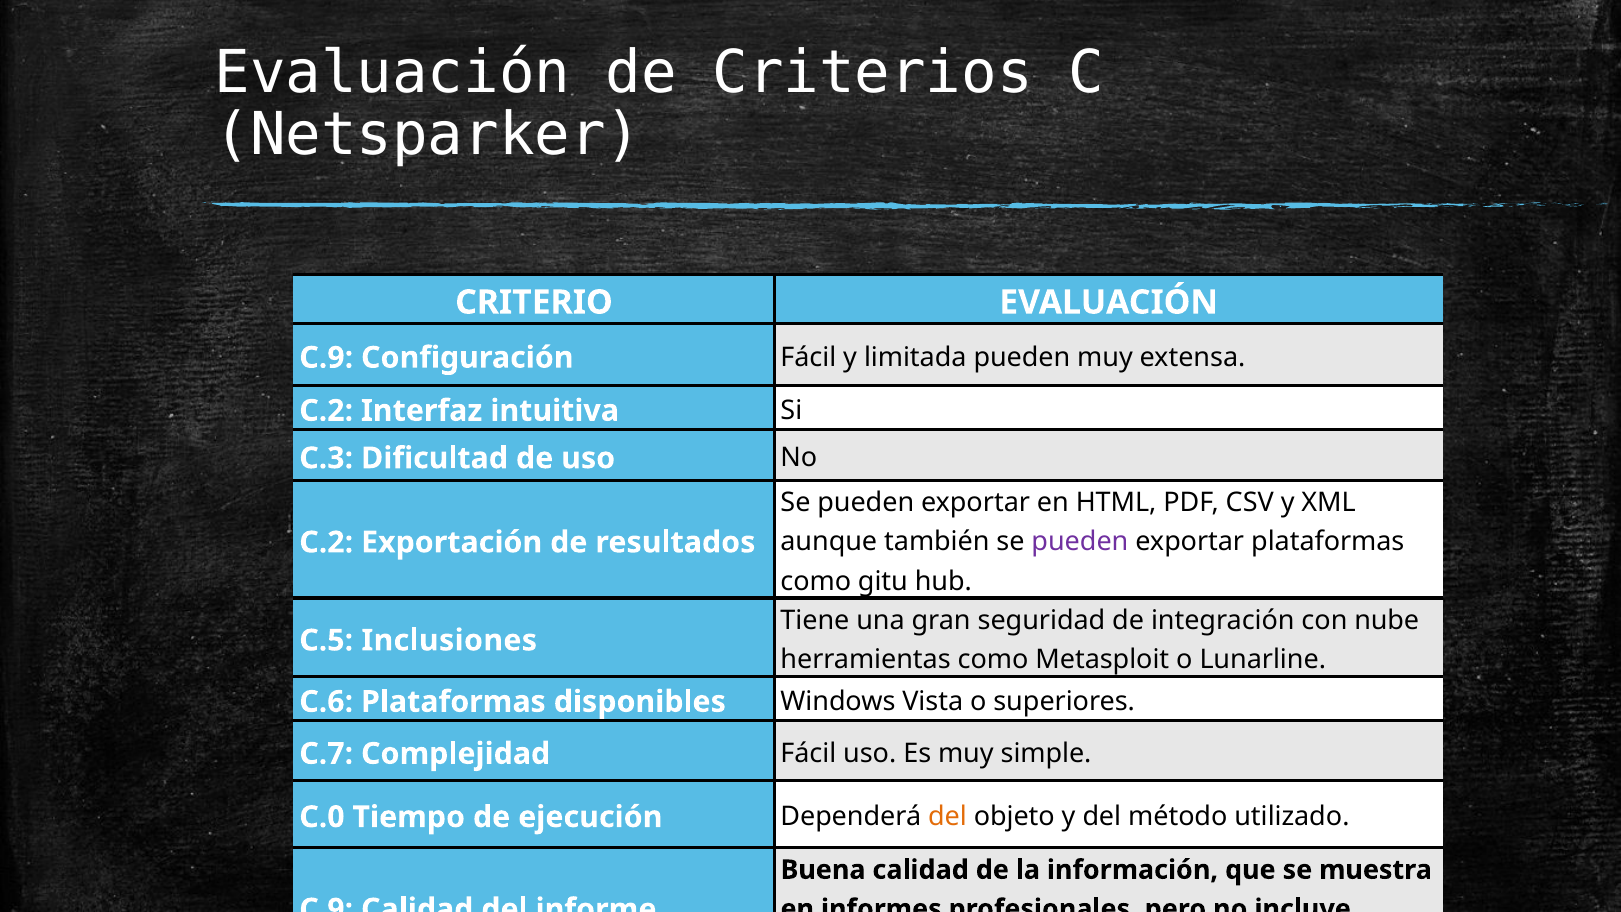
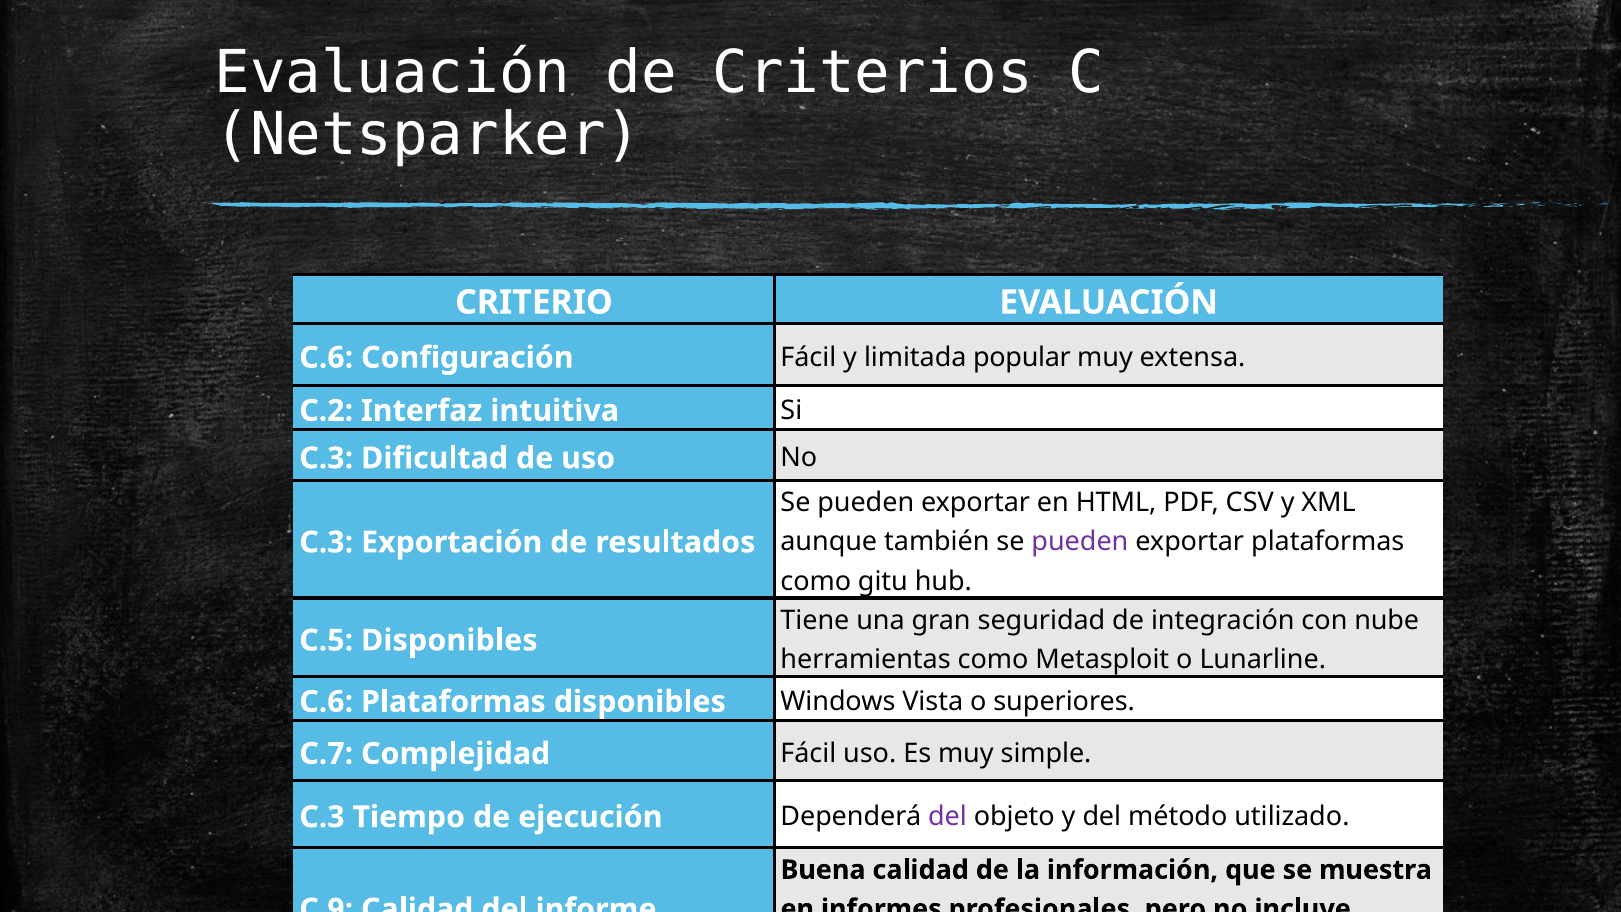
C.9: C.9 -> C.6 (326, 358)
limitada pueden: pueden -> popular (1022, 357)
C.2: C.2 -> C.3 (326, 542)
C.5 Inclusiones: Inclusiones -> Disponibles (449, 640)
C.0: C.0 -> C.3 (322, 817)
del colour: orange -> purple (947, 817)
